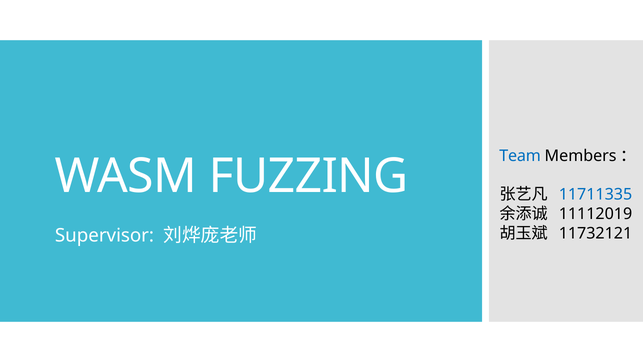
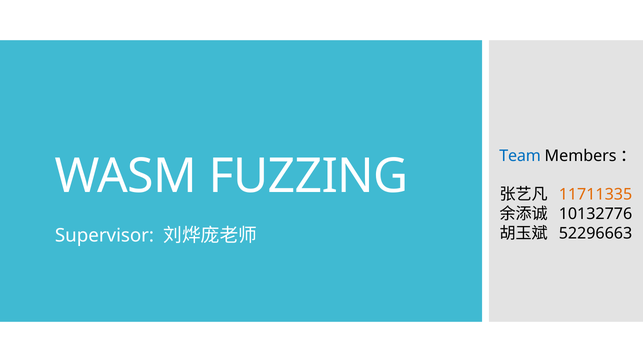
11711335 colour: blue -> orange (595, 194)
11112019: 11112019 -> 10132776 (595, 214)
11732121: 11732121 -> 52296663 (595, 233)
